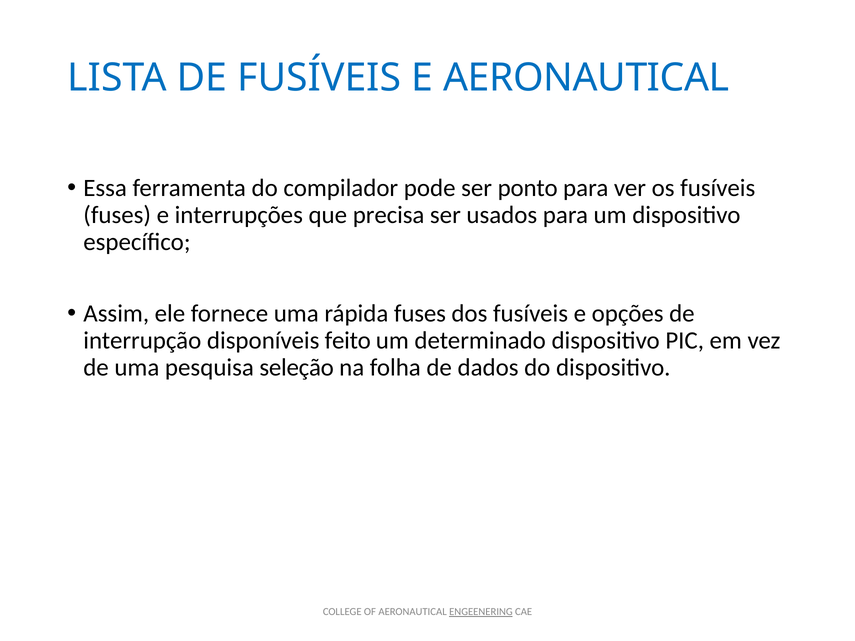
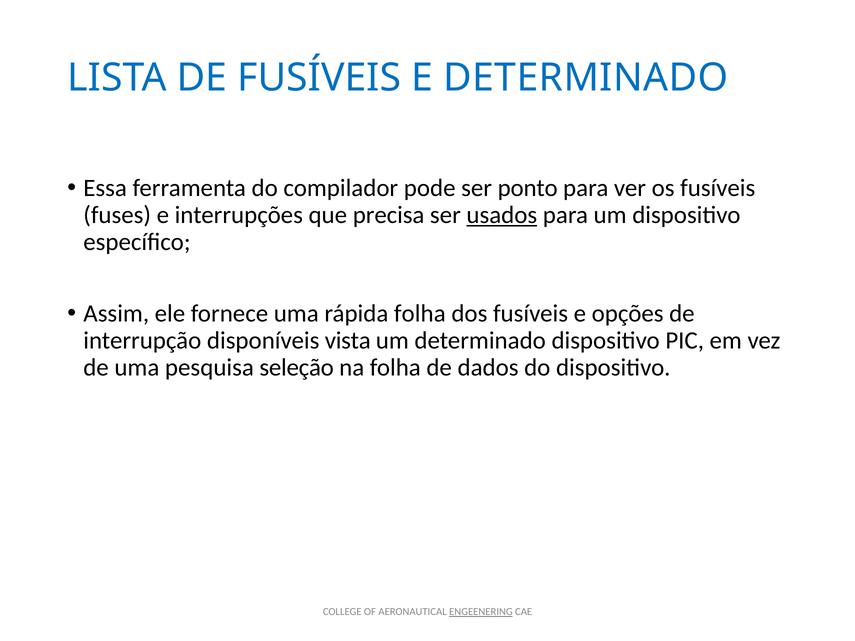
E AERONAUTICAL: AERONAUTICAL -> DETERMINADO (586, 78)
usados underline: none -> present (502, 215)
rápida fuses: fuses -> folha (420, 314)
feito: feito -> vista (348, 341)
